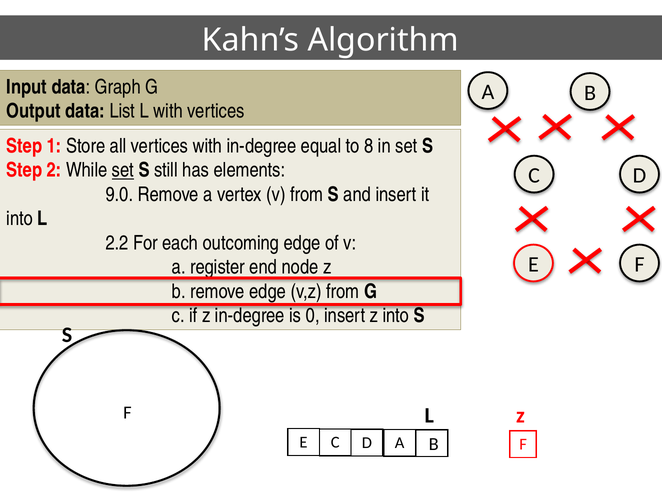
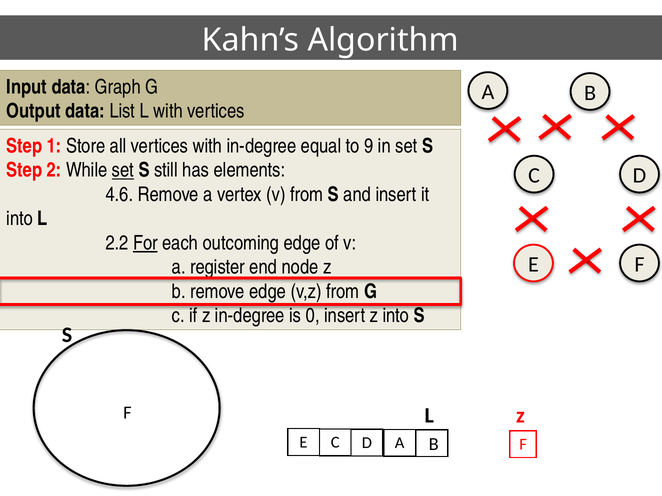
8: 8 -> 9 (369, 146)
9.0: 9.0 -> 4.6 (119, 195)
For underline: none -> present (146, 243)
